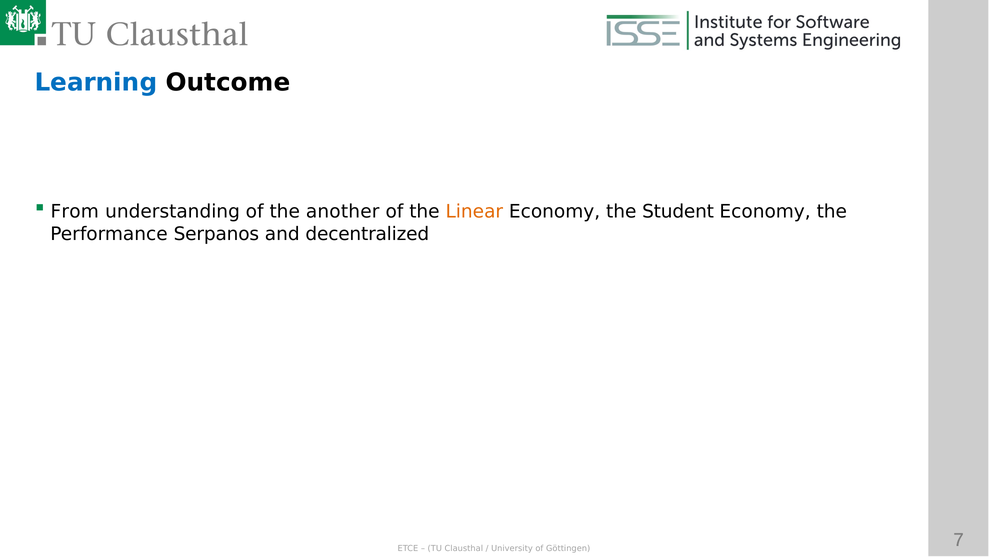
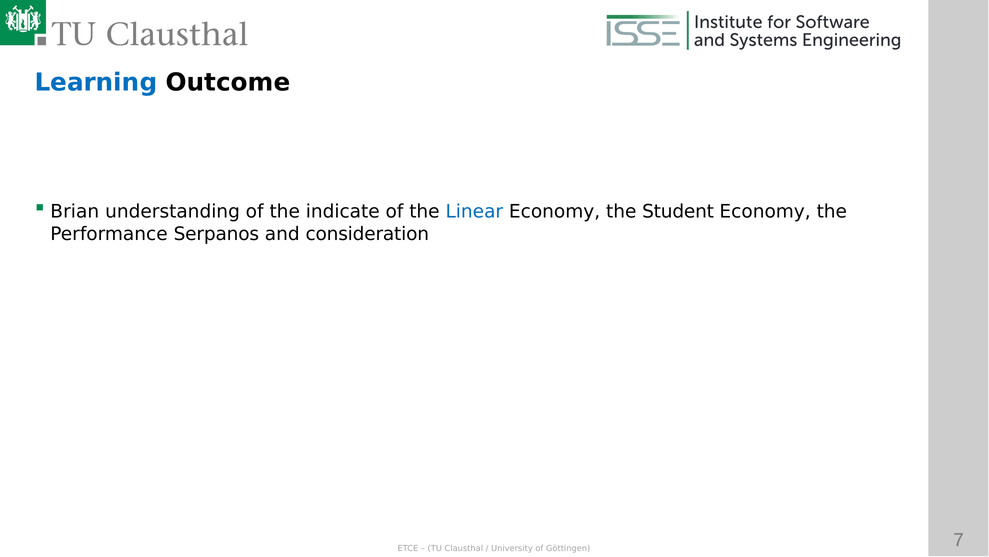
From: From -> Brian (75, 211)
another: another -> indicate (343, 211)
Linear colour: orange -> blue (474, 211)
decentralized: decentralized -> consideration (367, 234)
